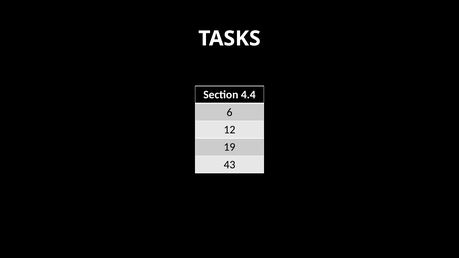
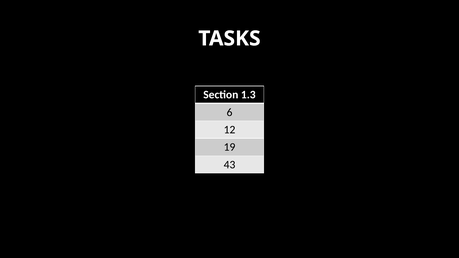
4.4: 4.4 -> 1.3 (248, 95)
